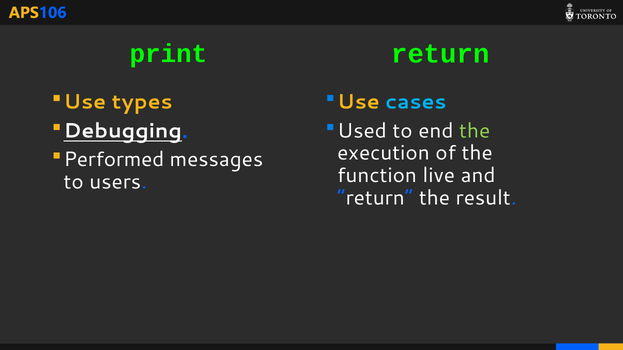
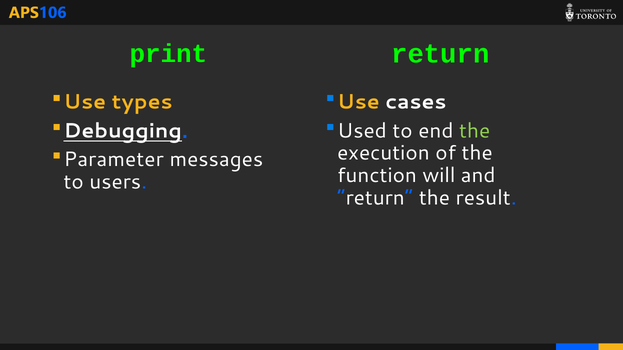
cases colour: light blue -> white (416, 102)
Performed: Performed -> Parameter (114, 160)
live: live -> will (439, 176)
